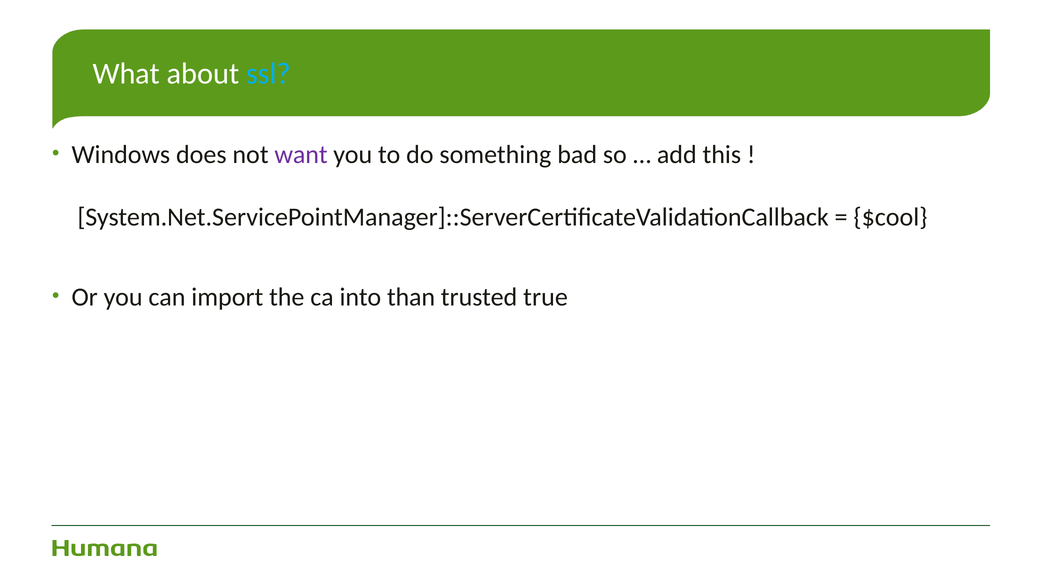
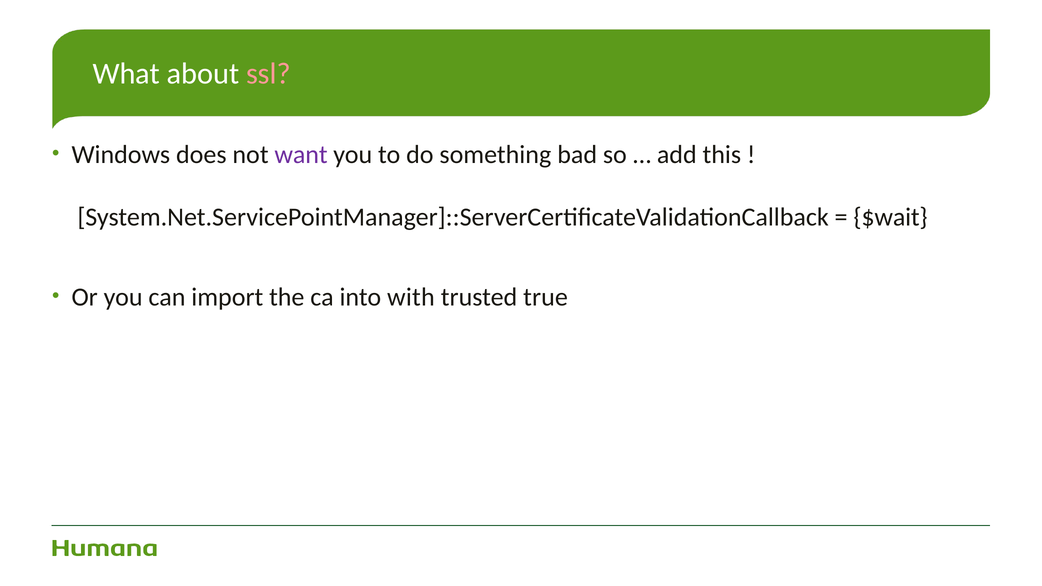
ssl colour: light blue -> pink (268, 74)
$cool: $cool -> $wait (891, 217)
than: than -> with (411, 297)
